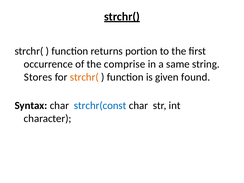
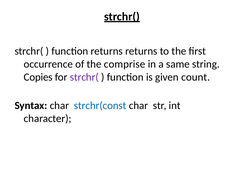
returns portion: portion -> returns (141, 51)
Stores: Stores -> Copies (38, 77)
strchr( colour: orange -> purple (84, 77)
found: found -> count (196, 77)
